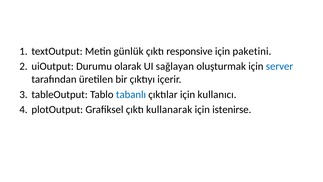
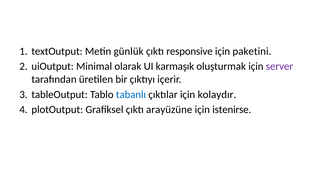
Durumu: Durumu -> Minimal (94, 66)
sağlayan: sağlayan -> karmaşık (175, 66)
server colour: blue -> purple (280, 66)
kullanıcı: kullanıcı -> kolaydır (217, 94)
kullanarak: kullanarak -> arayüzüne (169, 109)
